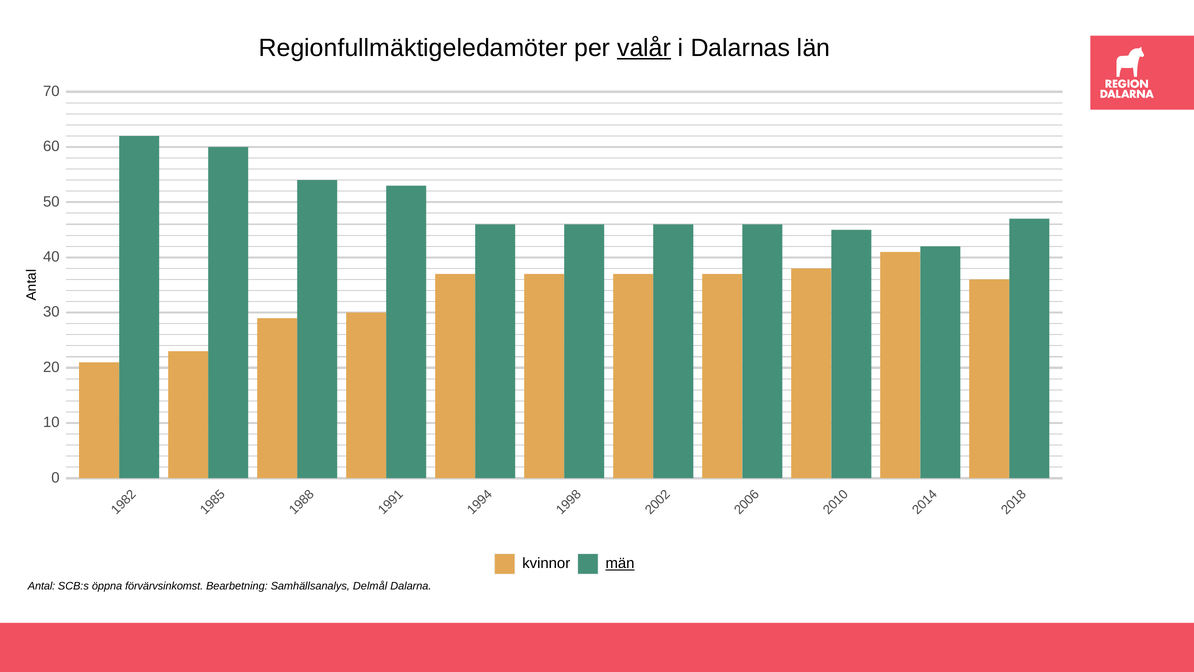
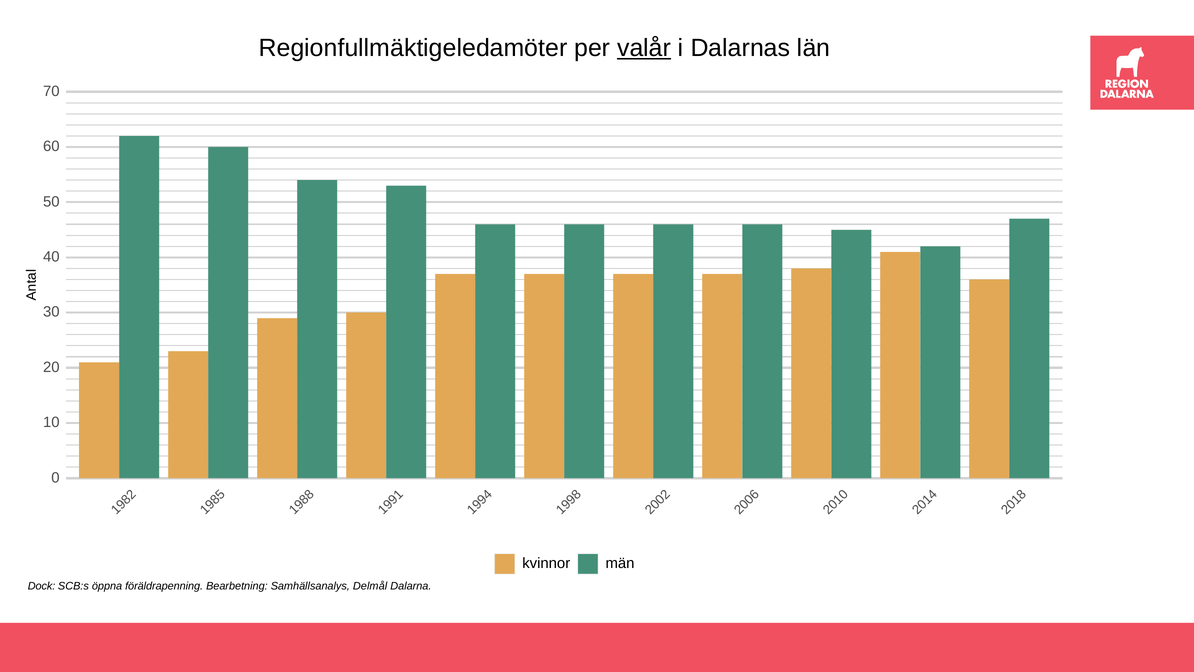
män underline: present -> none (620, 563)
Antal: Antal -> Dock (42, 586)
förvärvsinkomst: förvärvsinkomst -> föräldrapenning (164, 586)
